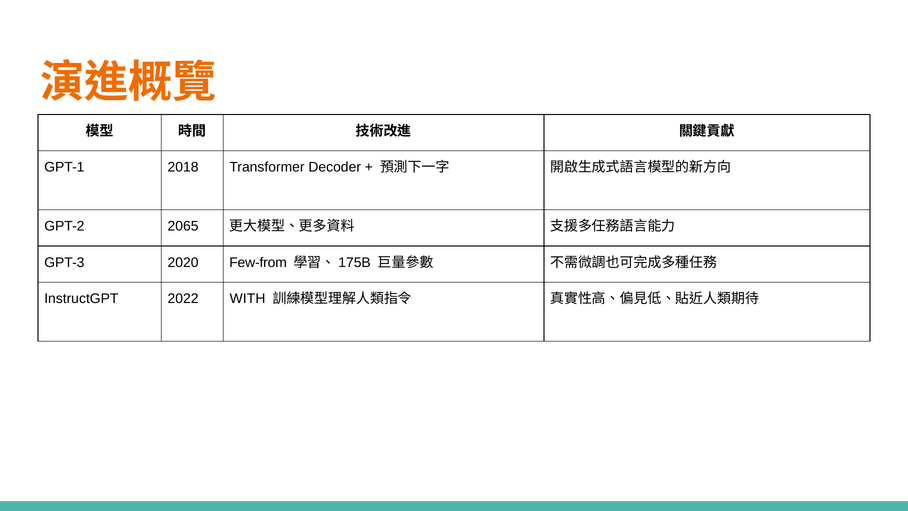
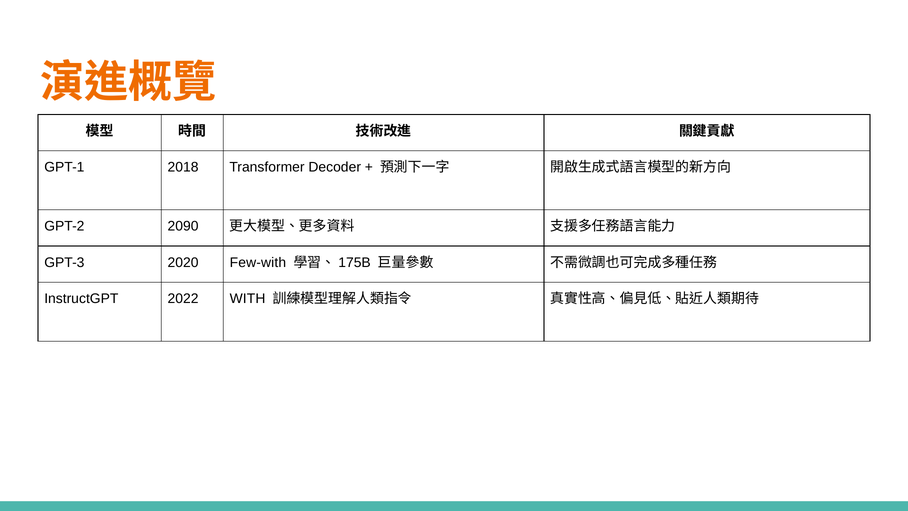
2065: 2065 -> 2090 (183, 226)
Few-from: Few-from -> Few-with (258, 262)
